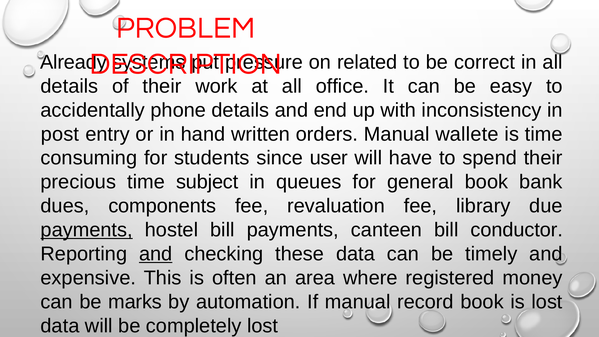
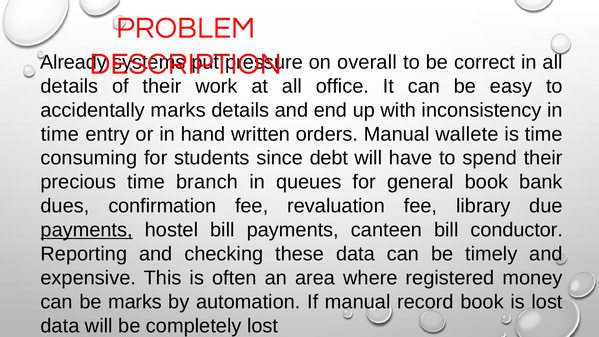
related: related -> overall (367, 62)
accidentally phone: phone -> marks (178, 110)
post: post -> time (60, 134)
user: user -> debt (329, 158)
subject: subject -> branch (207, 182)
components: components -> confirmation (162, 206)
and underline: present -> none (156, 254)
